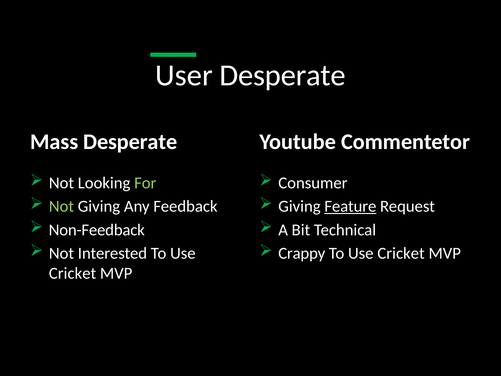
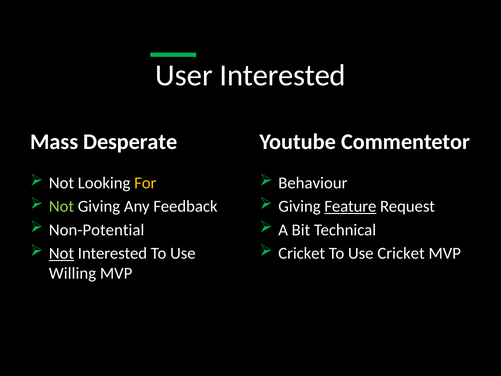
User Desperate: Desperate -> Interested (283, 75)
For colour: light green -> yellow (145, 183)
Consumer: Consumer -> Behaviour (313, 183)
Non-Feedback: Non-Feedback -> Non-Potential (97, 230)
Not underline: none -> present (61, 253)
Crappy: Crappy -> Cricket (302, 253)
Cricket: Cricket -> Willing (73, 273)
